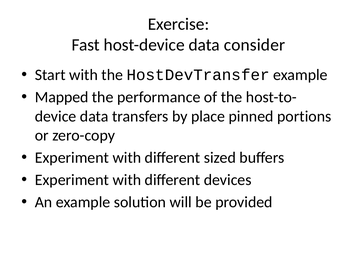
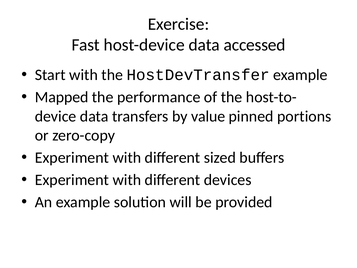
consider: consider -> accessed (255, 45)
place: place -> value (208, 116)
